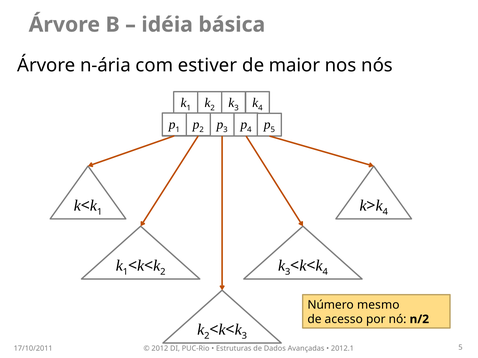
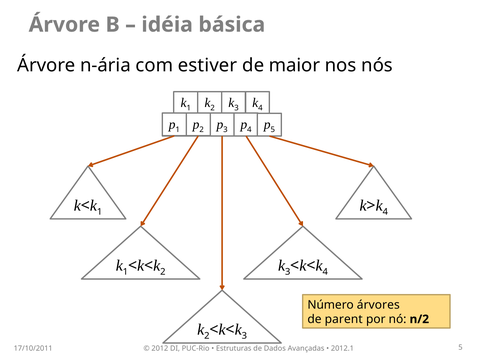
mesmo: mesmo -> árvores (378, 305)
acesso: acesso -> parent (344, 320)
